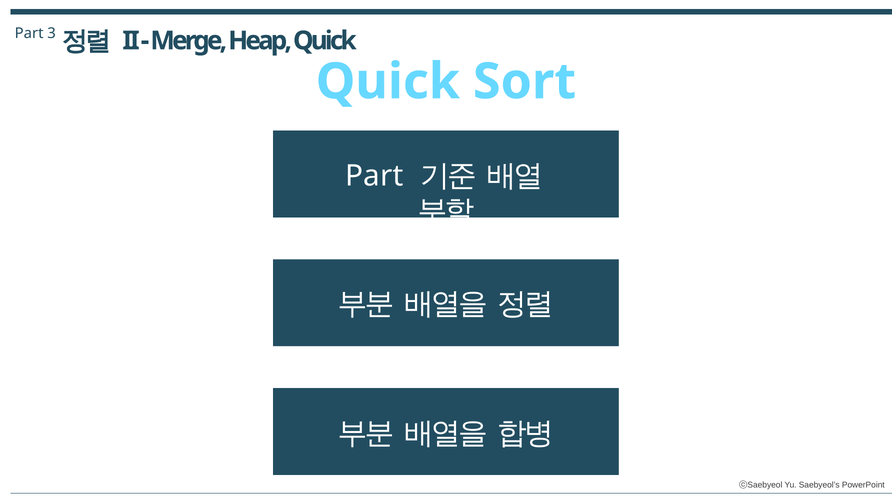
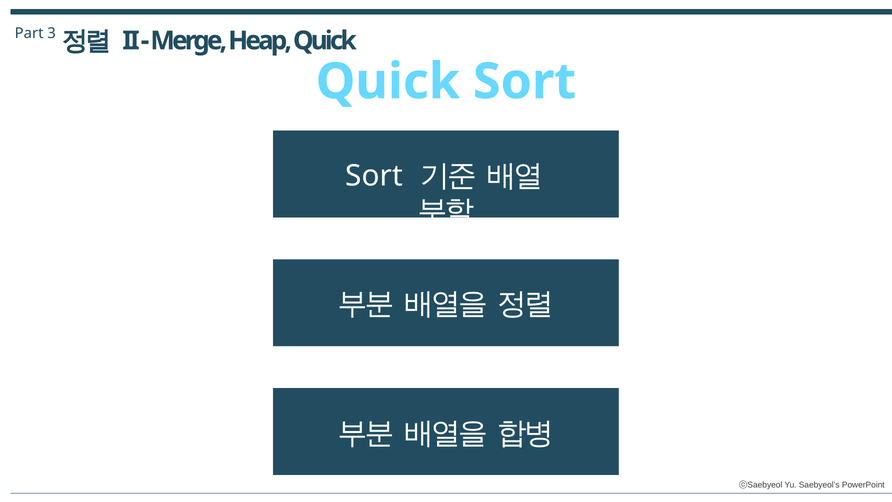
Part: Part -> Sort (374, 176)
